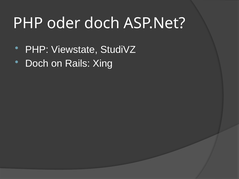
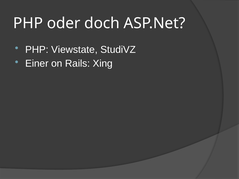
Doch: Doch -> Einer (37, 64)
